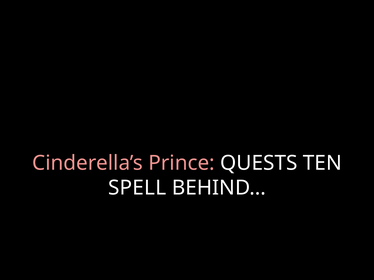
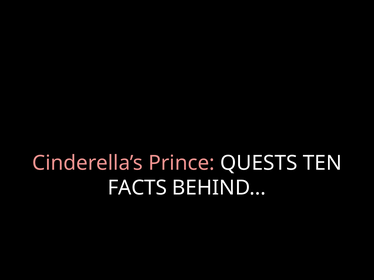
SPELL: SPELL -> FACTS (137, 188)
